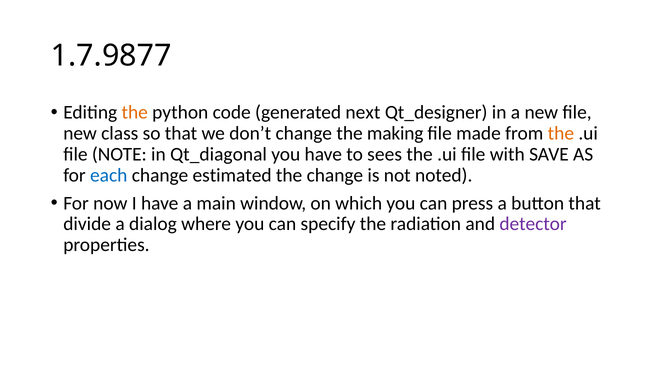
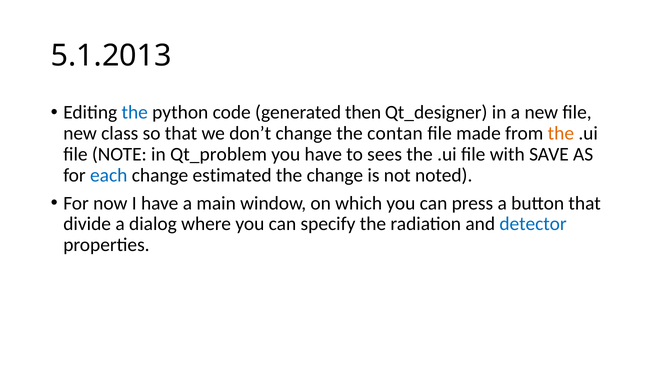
1.7.9877: 1.7.9877 -> 5.1.2013 (111, 56)
the colour: orange -> blue (135, 113)
next: next -> then (363, 113)
making: making -> contan (395, 134)
Qt_diagonal: Qt_diagonal -> Qt_problem (219, 155)
detector colour: purple -> blue (533, 224)
